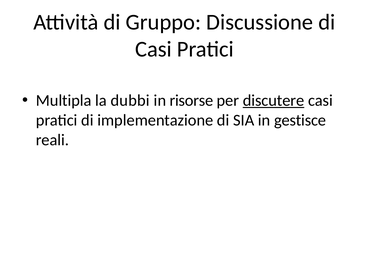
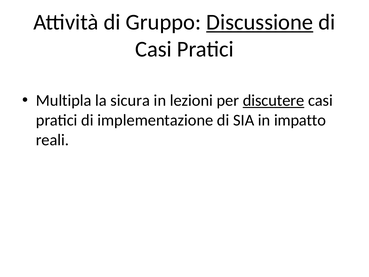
Discussione underline: none -> present (260, 22)
dubbi: dubbi -> sicura (130, 100)
risorse: risorse -> lezioni (191, 100)
gestisce: gestisce -> impatto (300, 120)
